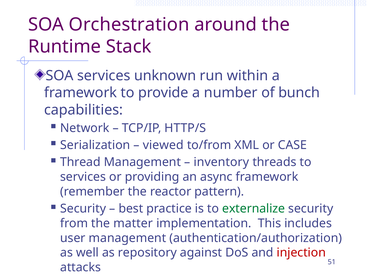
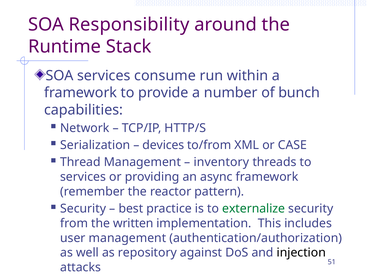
Orchestration: Orchestration -> Responsibility (129, 25)
unknown: unknown -> consume (165, 76)
viewed: viewed -> devices (163, 145)
matter: matter -> written (133, 224)
injection colour: red -> black (301, 253)
